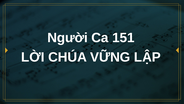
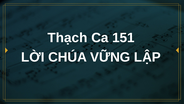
Người: Người -> Thạch (67, 38)
